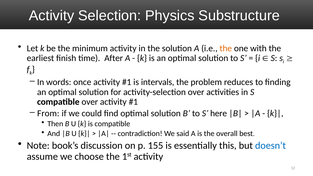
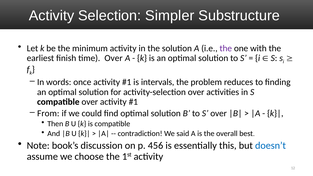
Physics: Physics -> Simpler (170, 16)
the colour: orange -> purple (226, 48)
time After: After -> Over (114, 58)
S here: here -> over (219, 113)
155: 155 -> 456 (156, 146)
